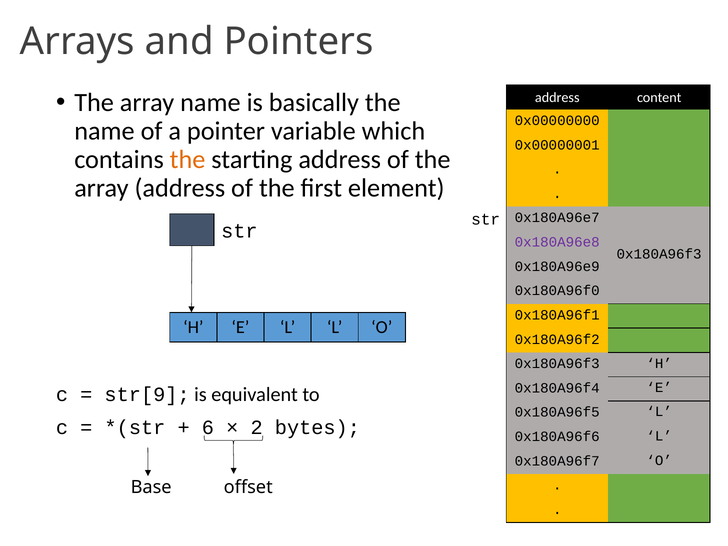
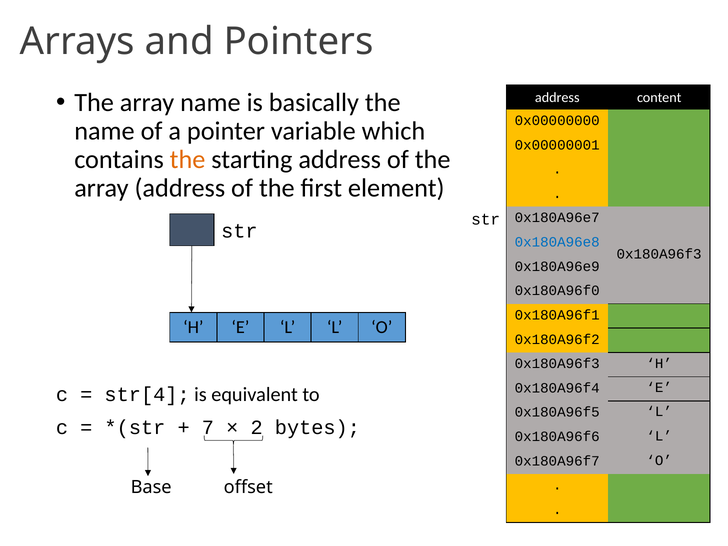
0x180A96e8 colour: purple -> blue (557, 242)
str[9: str[9 -> str[4 (147, 394)
6: 6 -> 7 (208, 428)
